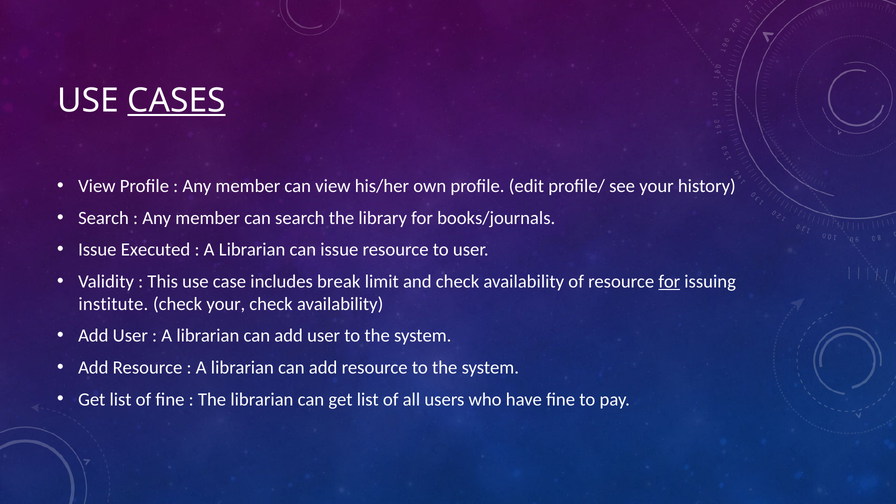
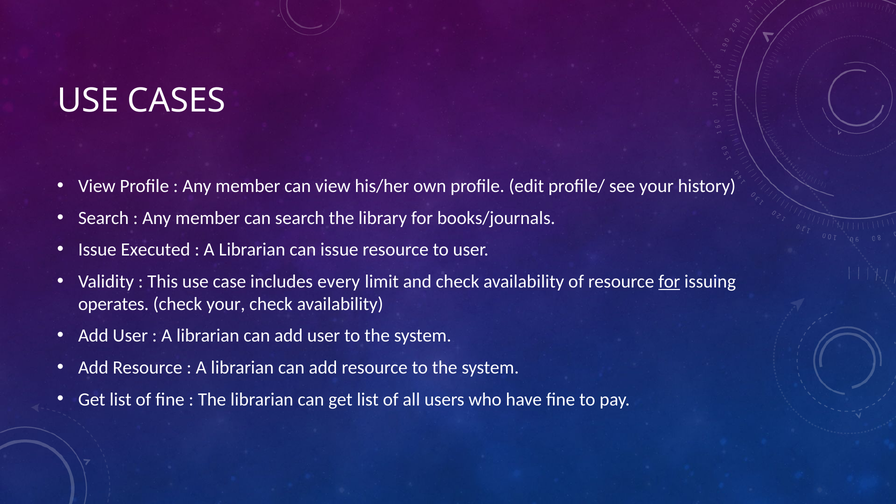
CASES underline: present -> none (177, 101)
break: break -> every (339, 282)
institute: institute -> operates (114, 304)
